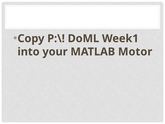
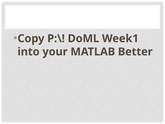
Motor: Motor -> Better (135, 52)
